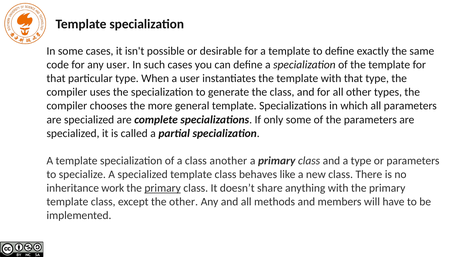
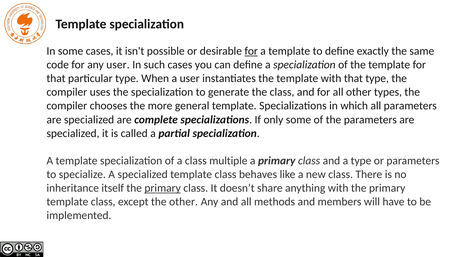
for underline: none -> present (251, 51)
another: another -> multiple (228, 160)
work: work -> itself (113, 188)
